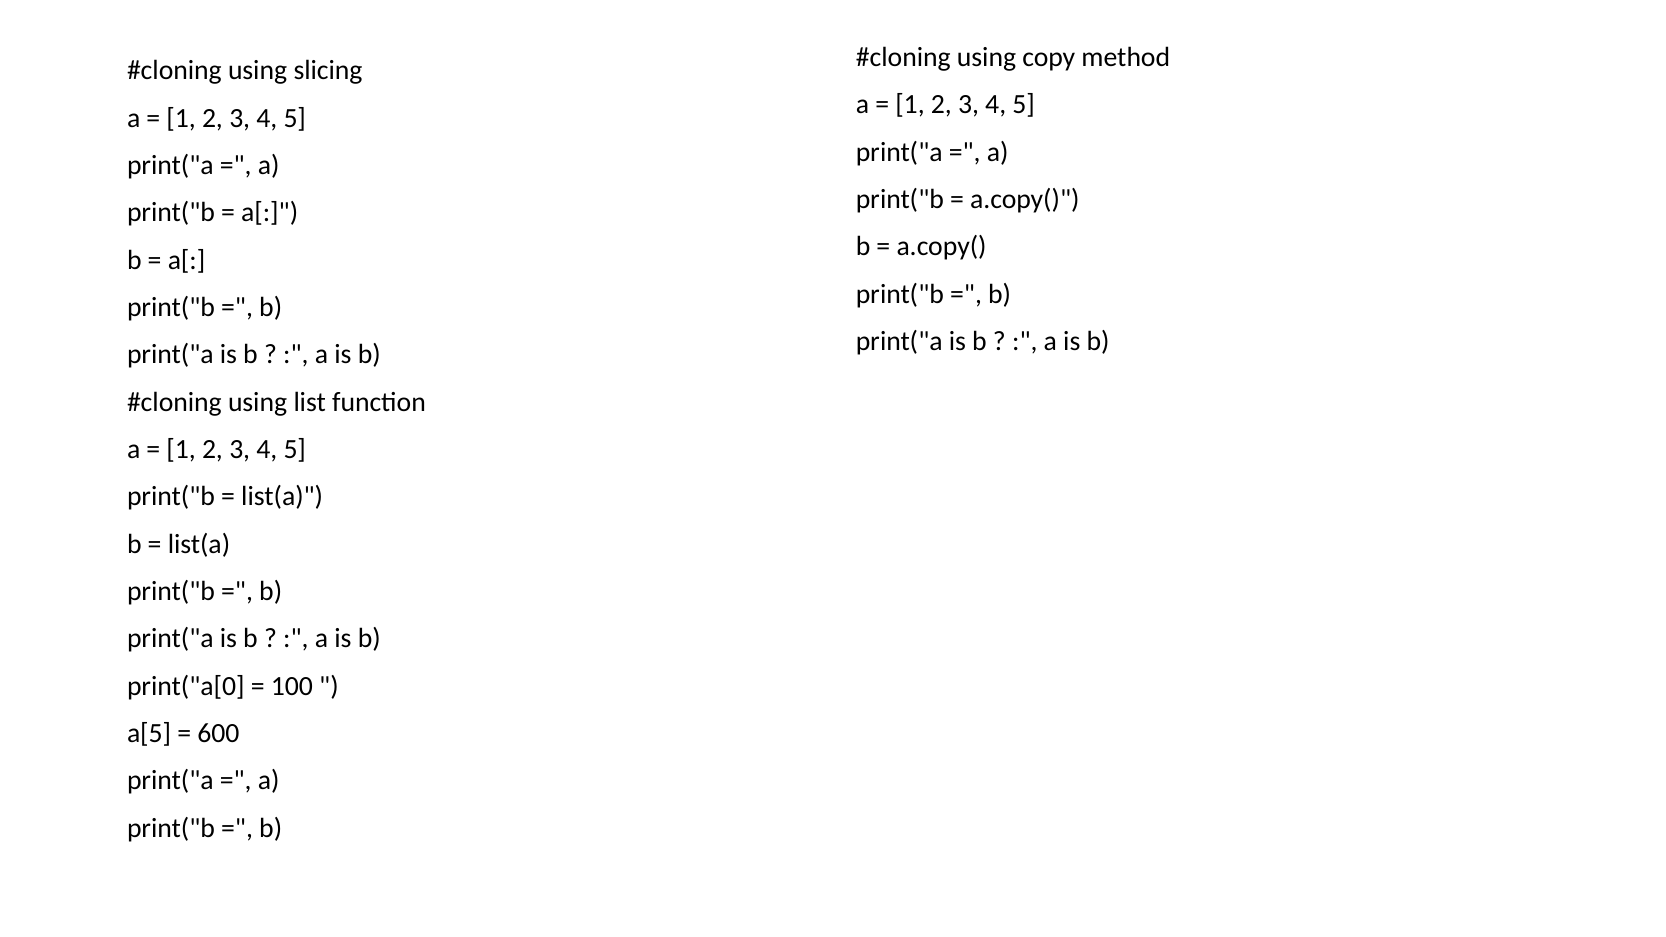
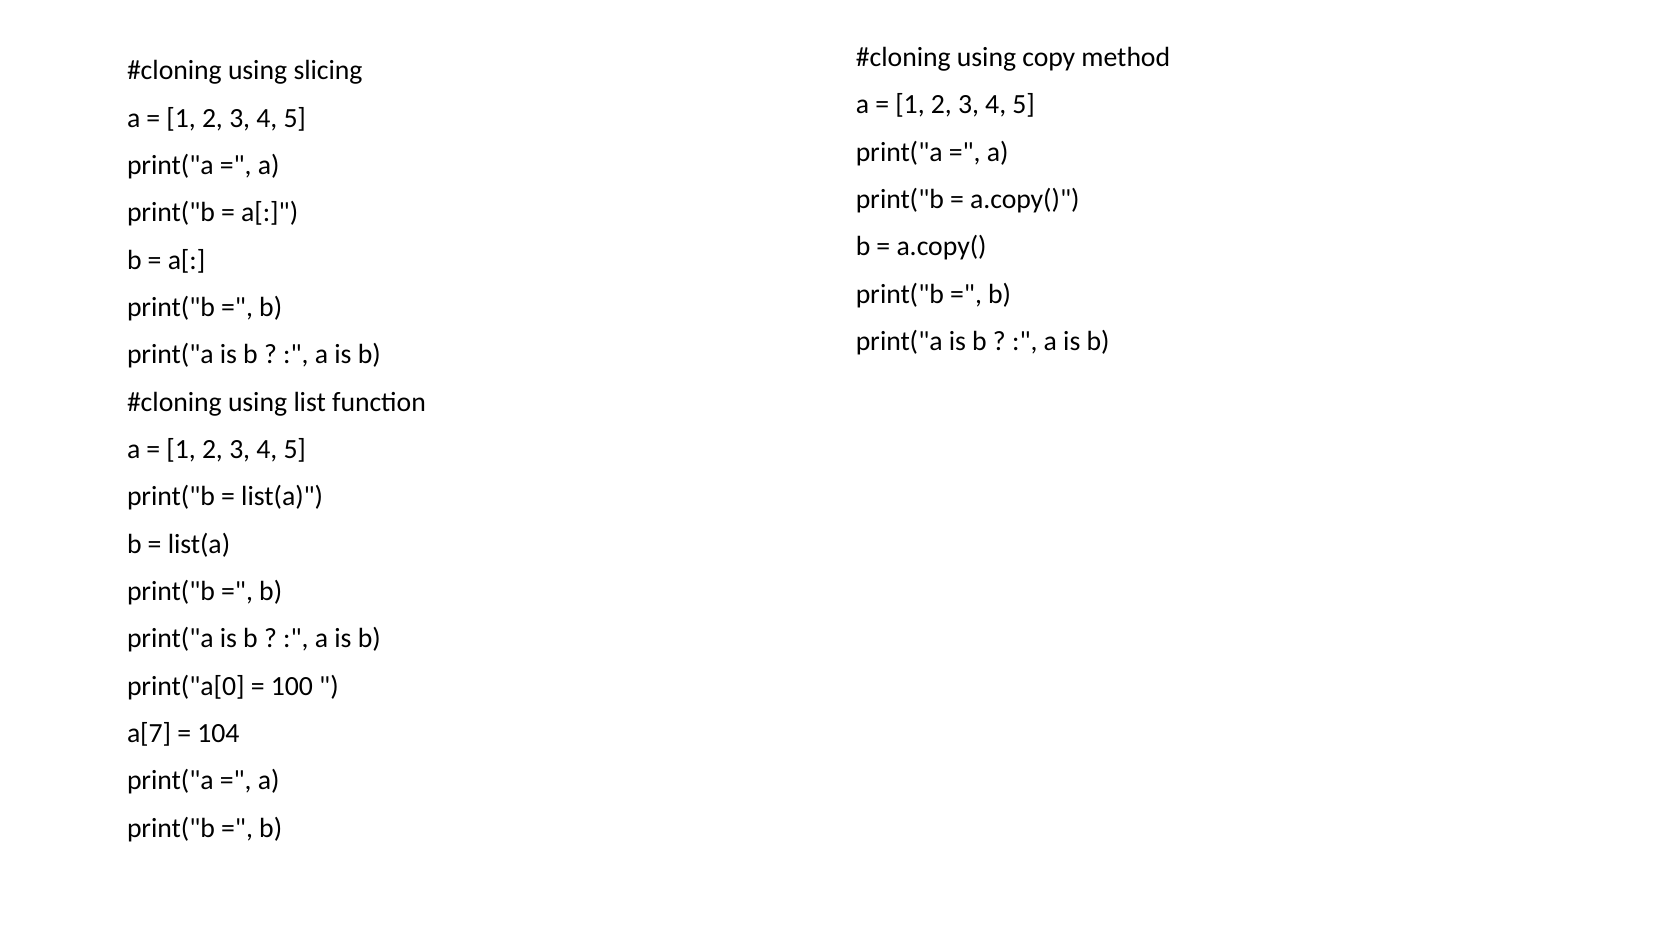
a[5: a[5 -> a[7 (149, 733)
600: 600 -> 104 (218, 733)
